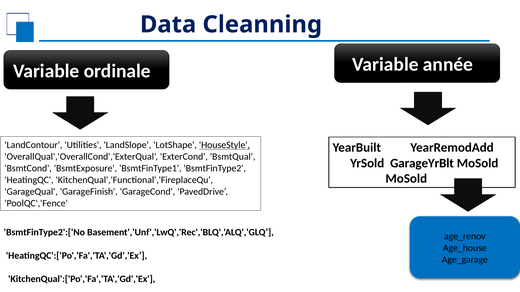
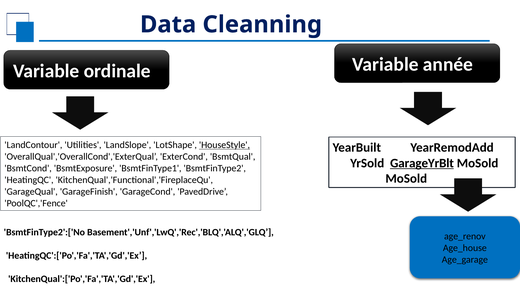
GarageYrBlt underline: none -> present (422, 163)
